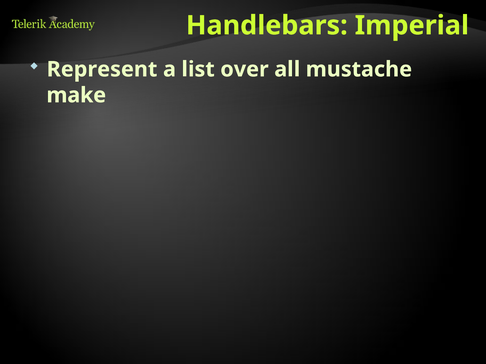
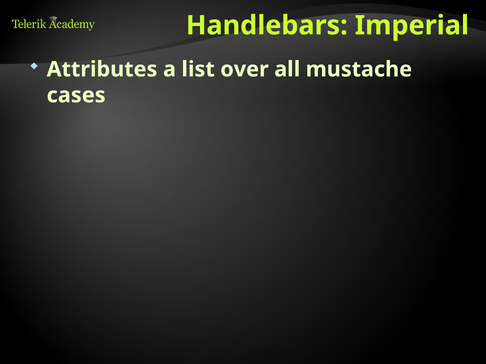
Represent: Represent -> Attributes (102, 69)
make: make -> cases (76, 95)
